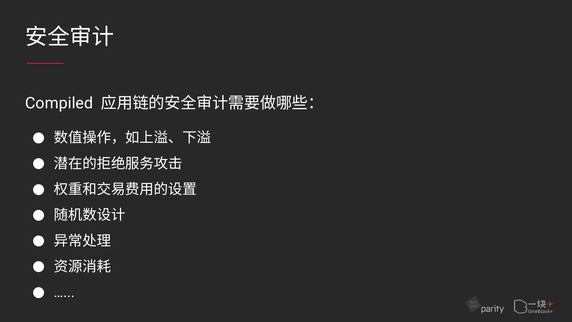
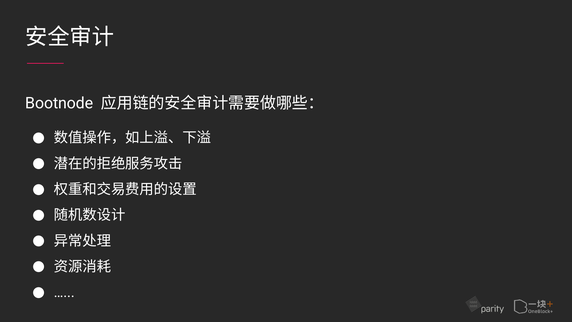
Compiled: Compiled -> Bootnode (59, 103)
